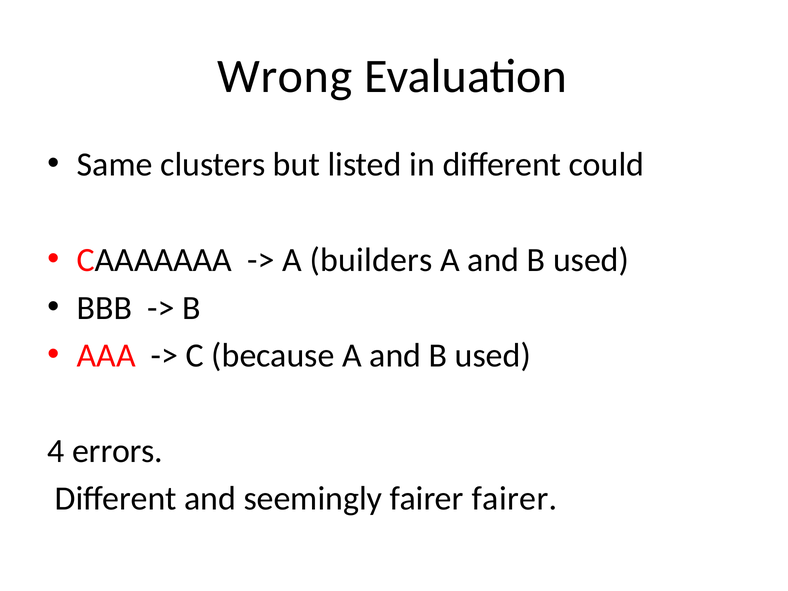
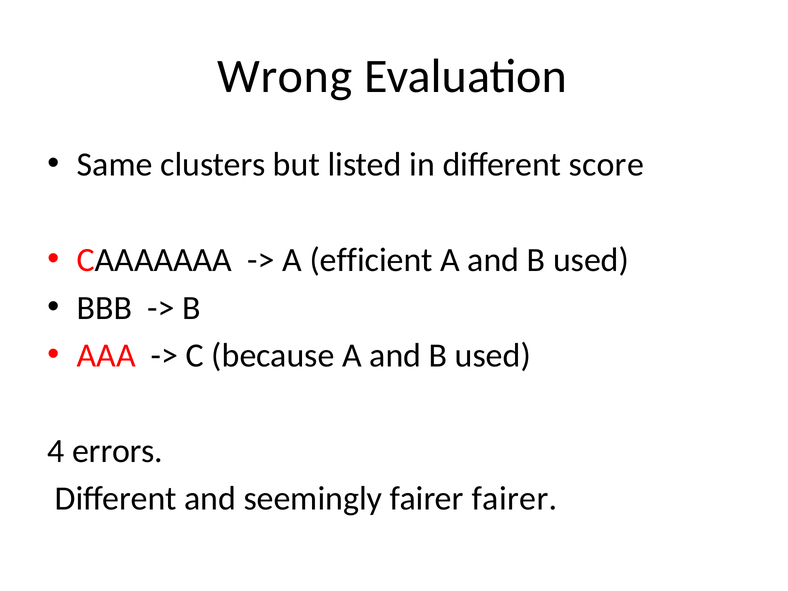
could: could -> score (606, 165)
builders: builders -> efficient (371, 260)
